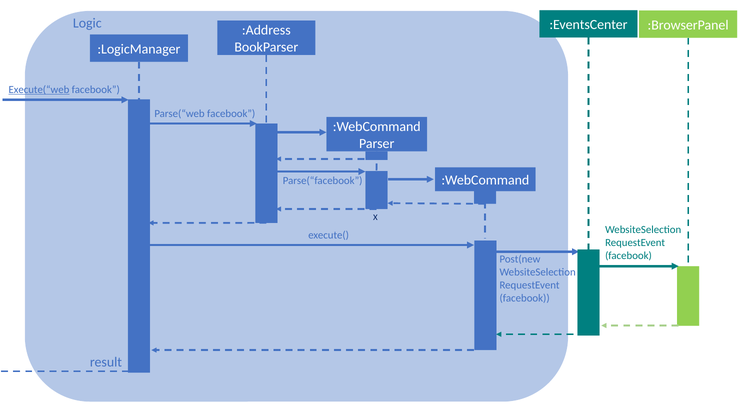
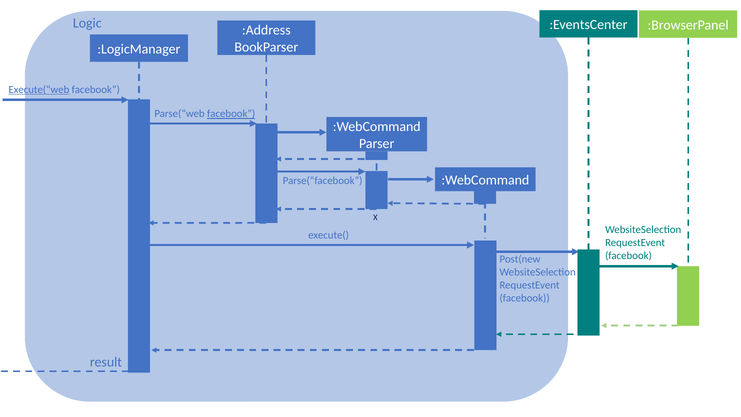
facebook underline: none -> present (231, 114)
